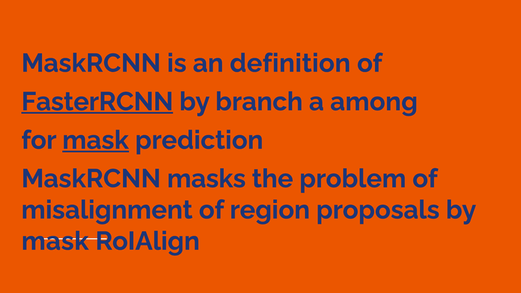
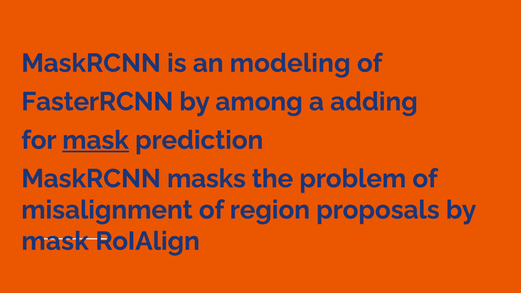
definition: definition -> modeling (290, 63)
FasterRCNN underline: present -> none (97, 102)
branch: branch -> among (259, 102)
among: among -> adding (374, 102)
